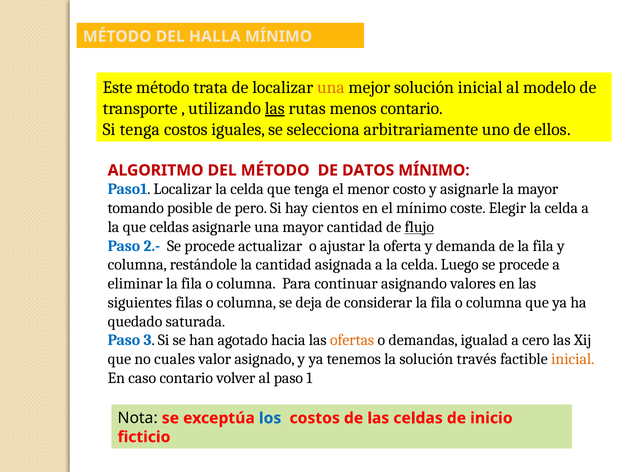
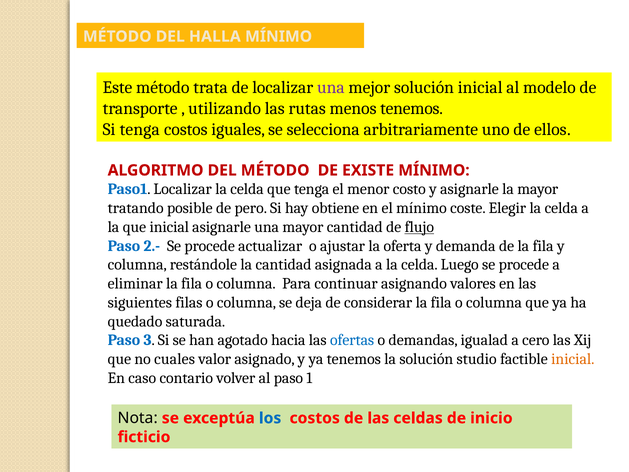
una colour: orange -> purple (331, 87)
las underline: present -> none (275, 108)
menos contario: contario -> tenemos (412, 108)
DATOS: DATOS -> EXISTE (368, 170)
tomando: tomando -> tratando (136, 208)
cientos: cientos -> obtiene (335, 208)
que celdas: celdas -> inicial (169, 227)
ofertas colour: orange -> blue (352, 340)
través: través -> studio (477, 359)
